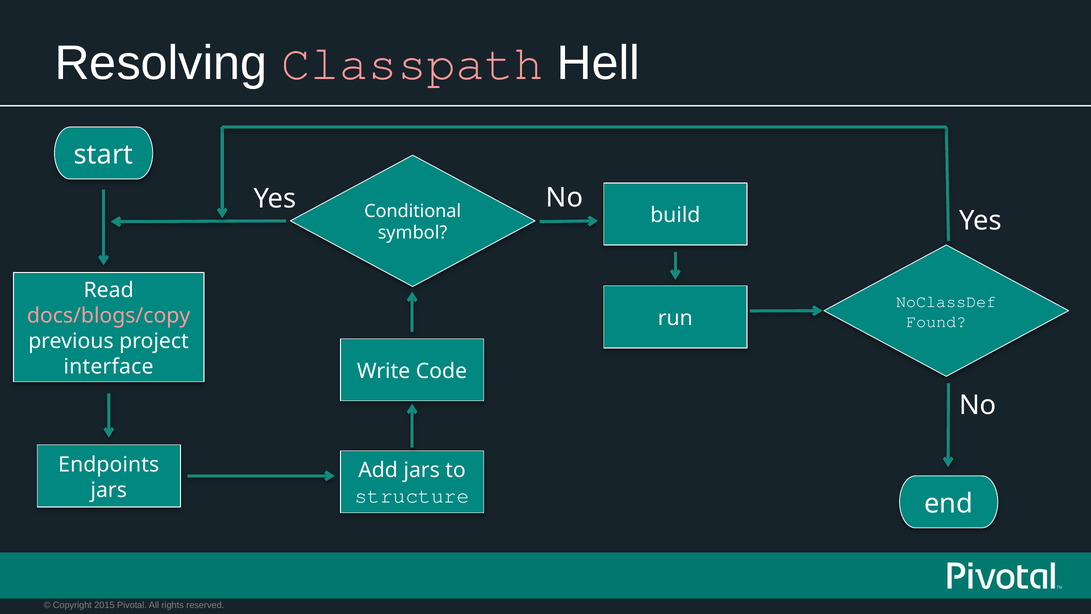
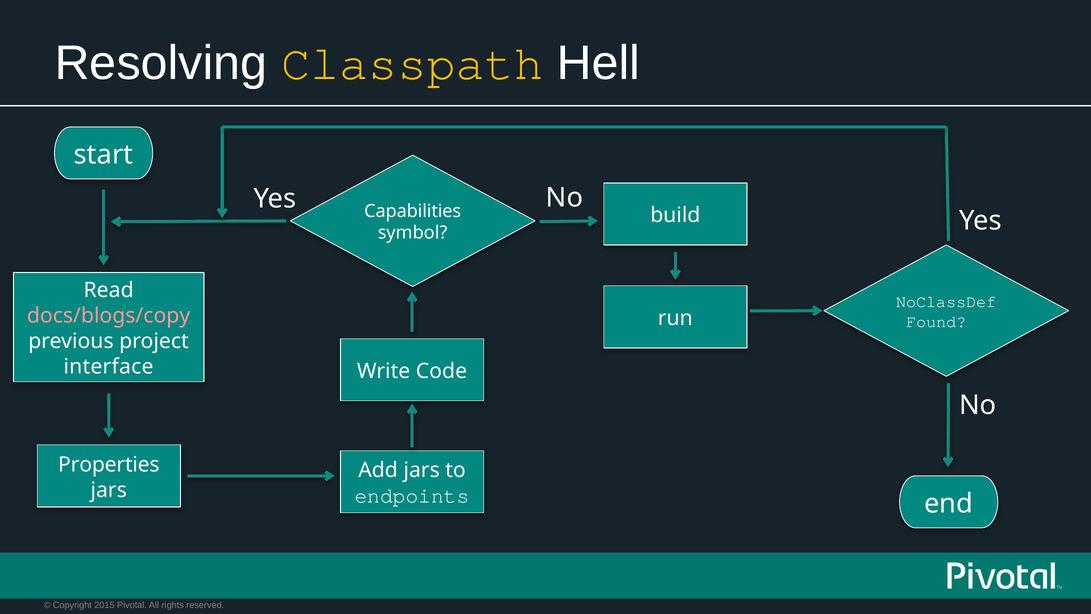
Classpath colour: pink -> yellow (412, 63)
Conditional: Conditional -> Capabilities (413, 211)
Endpoints: Endpoints -> Properties (109, 464)
structure: structure -> endpoints (412, 496)
